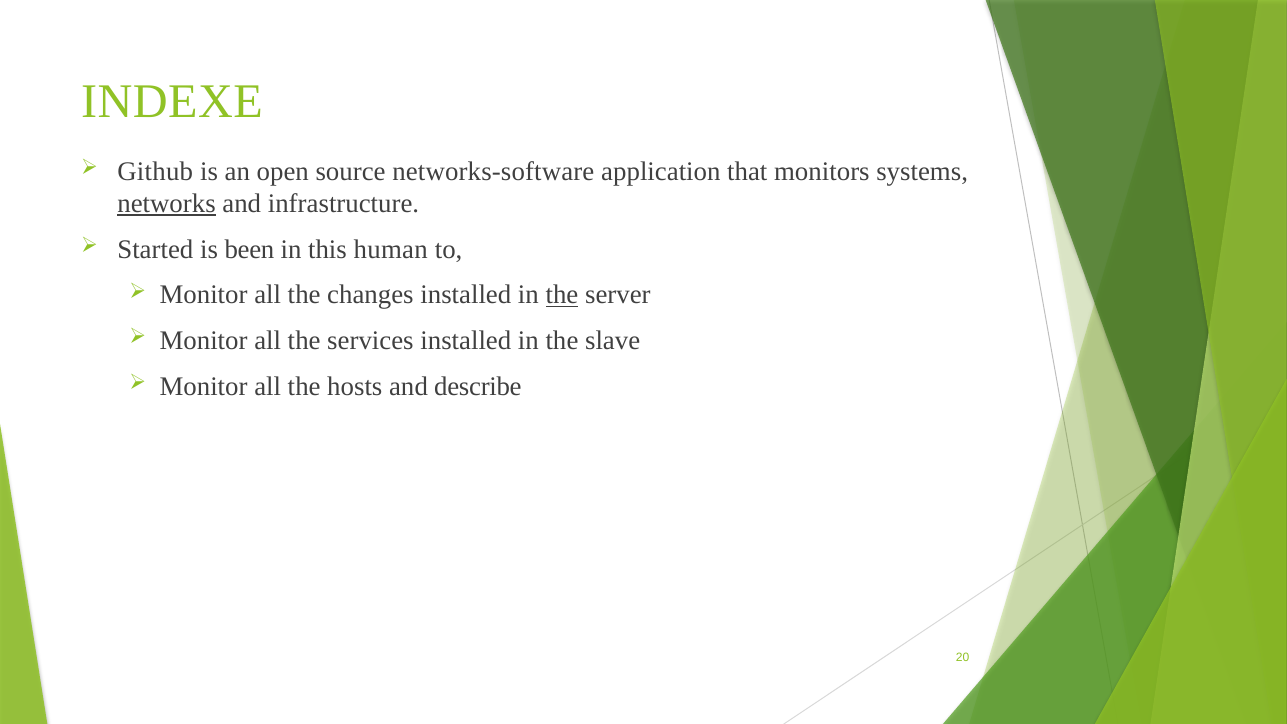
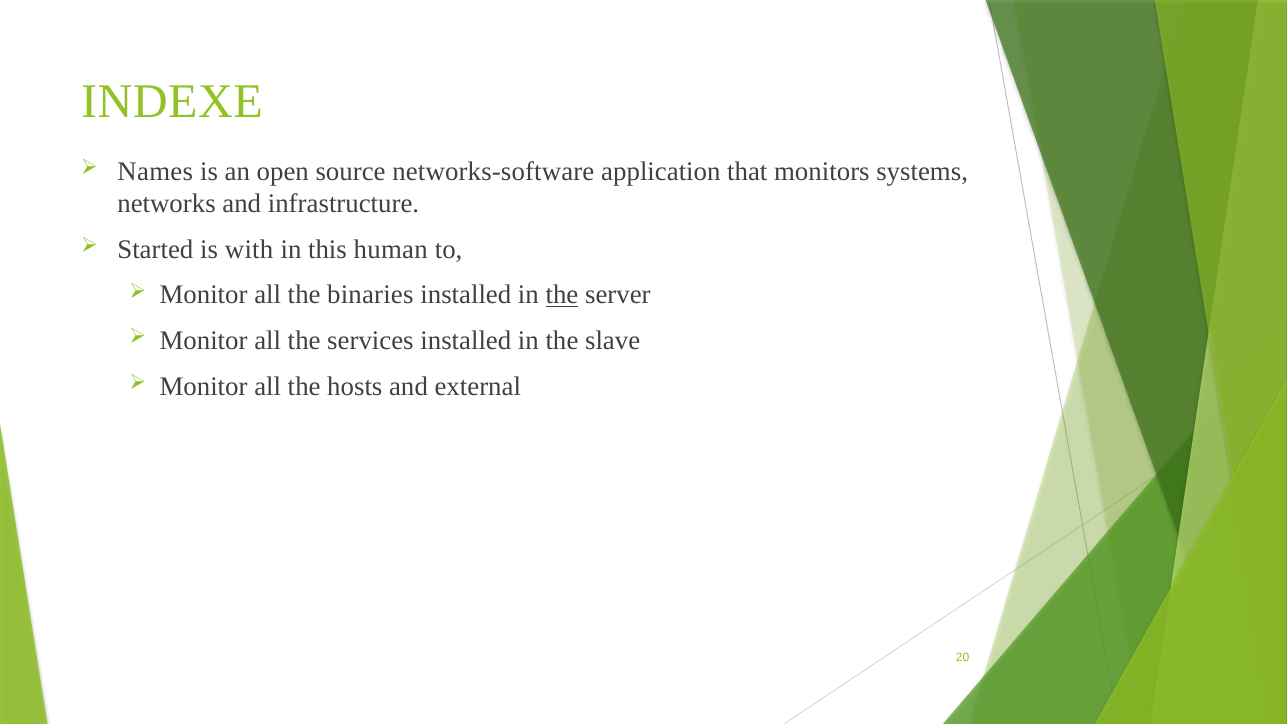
Github: Github -> Names (155, 172)
networks underline: present -> none (167, 204)
been: been -> with (249, 249)
changes: changes -> binaries (370, 295)
describe: describe -> external (478, 386)
